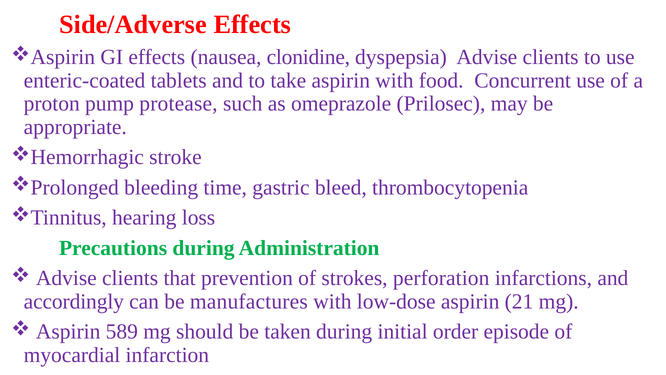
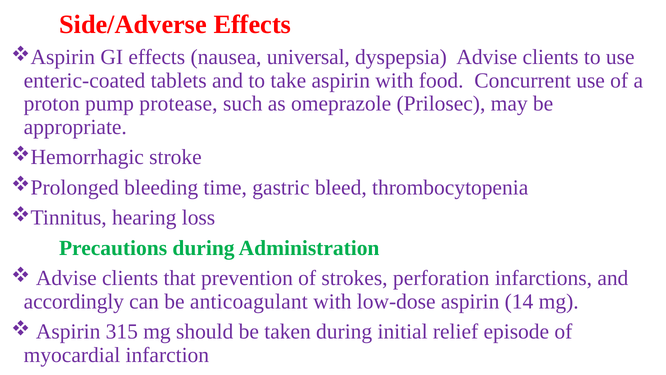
clonidine: clonidine -> universal (308, 57)
manufactures: manufactures -> anticoagulant (249, 301)
21: 21 -> 14 (519, 301)
589: 589 -> 315 (122, 331)
order: order -> relief (456, 331)
